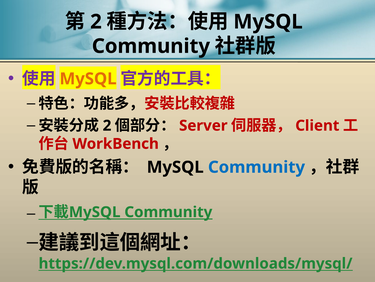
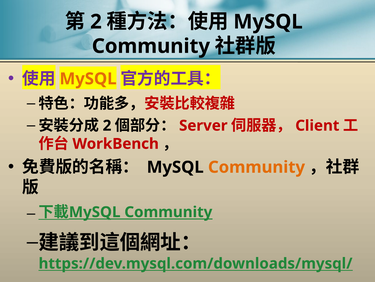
Community colour: blue -> orange (257, 167)
